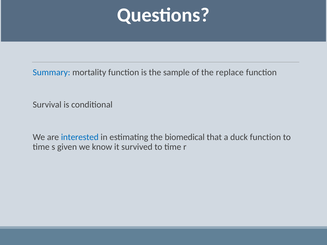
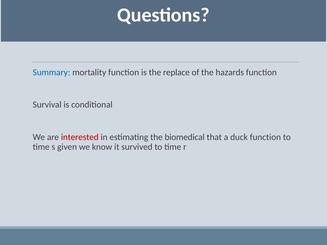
sample: sample -> replace (176, 72)
replace: replace -> hazards (230, 72)
interested colour: blue -> red (80, 137)
